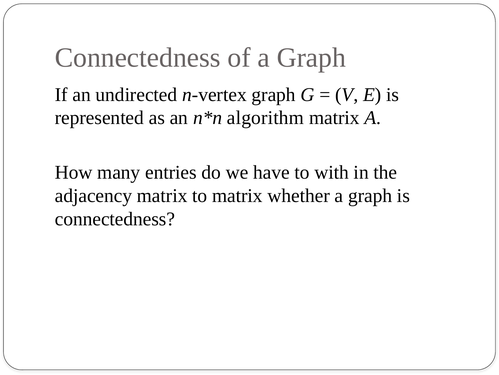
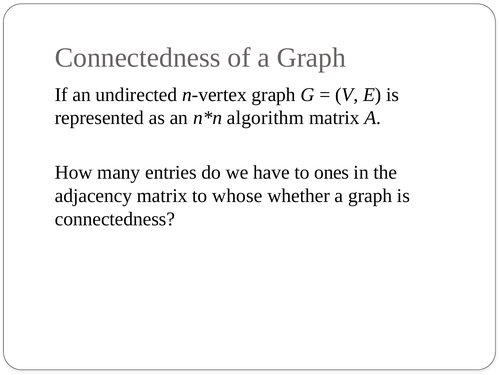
with: with -> ones (332, 172)
to matrix: matrix -> whose (237, 195)
